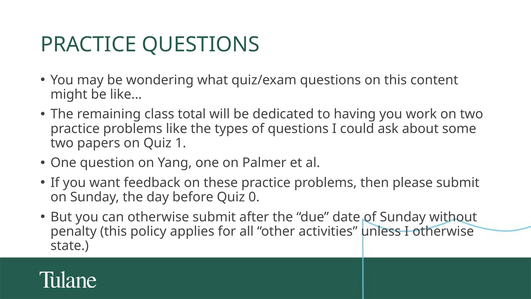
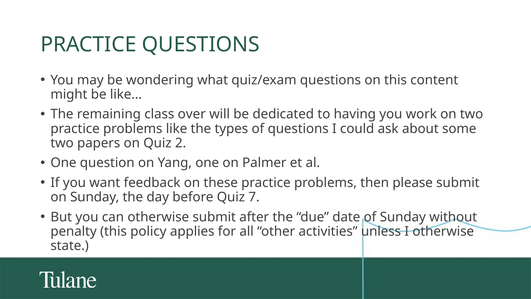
total: total -> over (192, 114)
1: 1 -> 2 (181, 143)
0: 0 -> 7 (254, 197)
